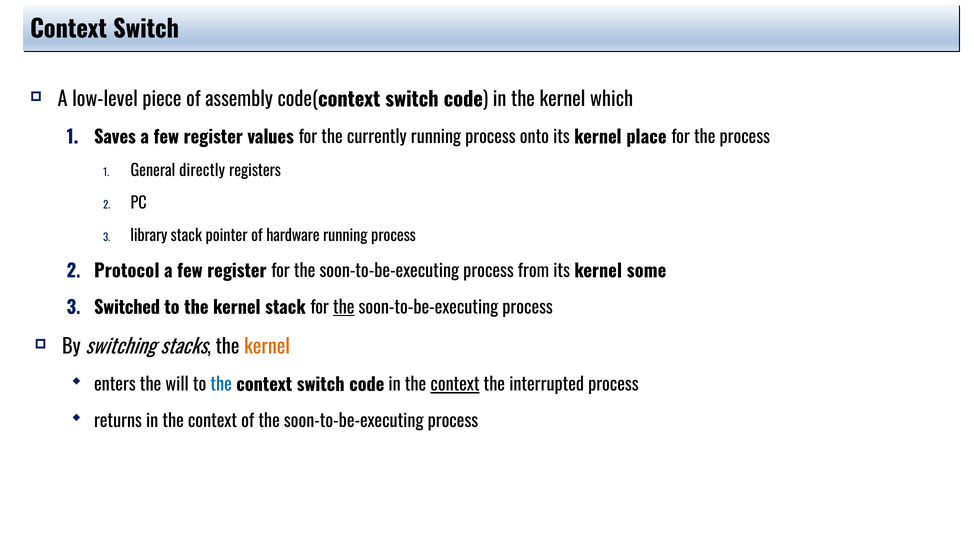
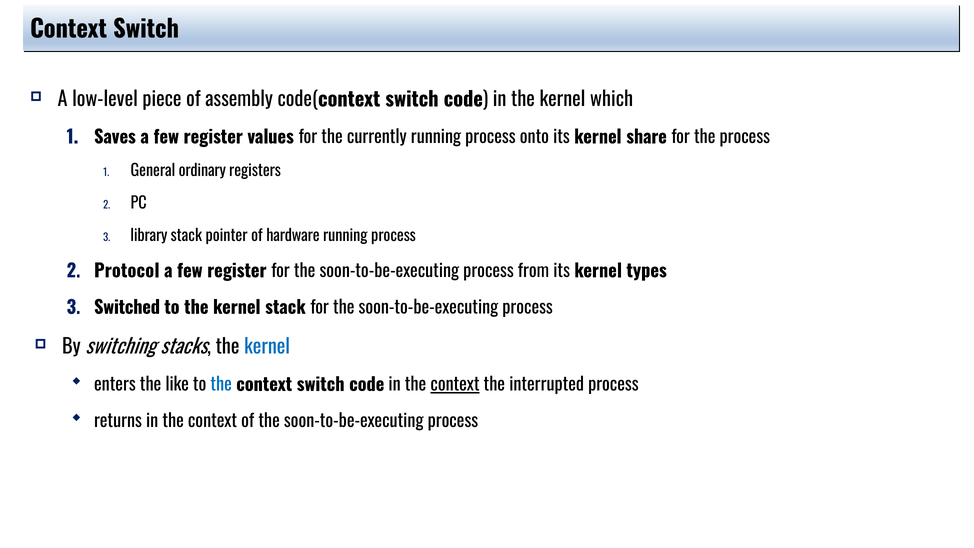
place: place -> share (647, 137)
directly: directly -> ordinary (202, 171)
some: some -> types (647, 271)
the underline: present -> none (344, 308)
kernel colour: orange -> blue (267, 347)
will: will -> like (177, 385)
